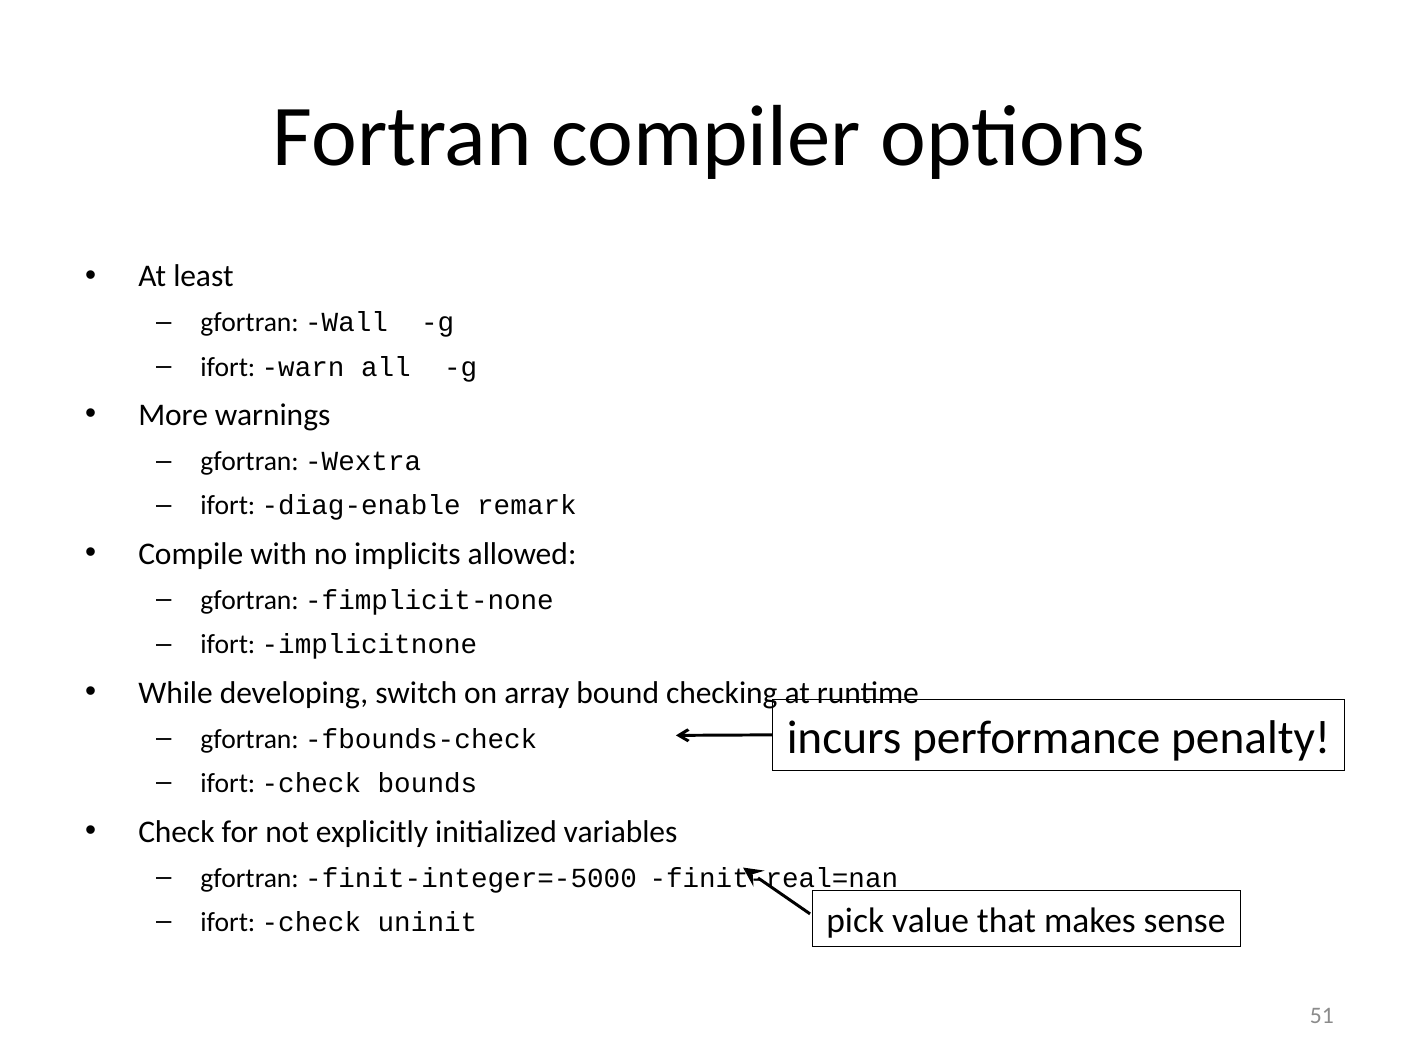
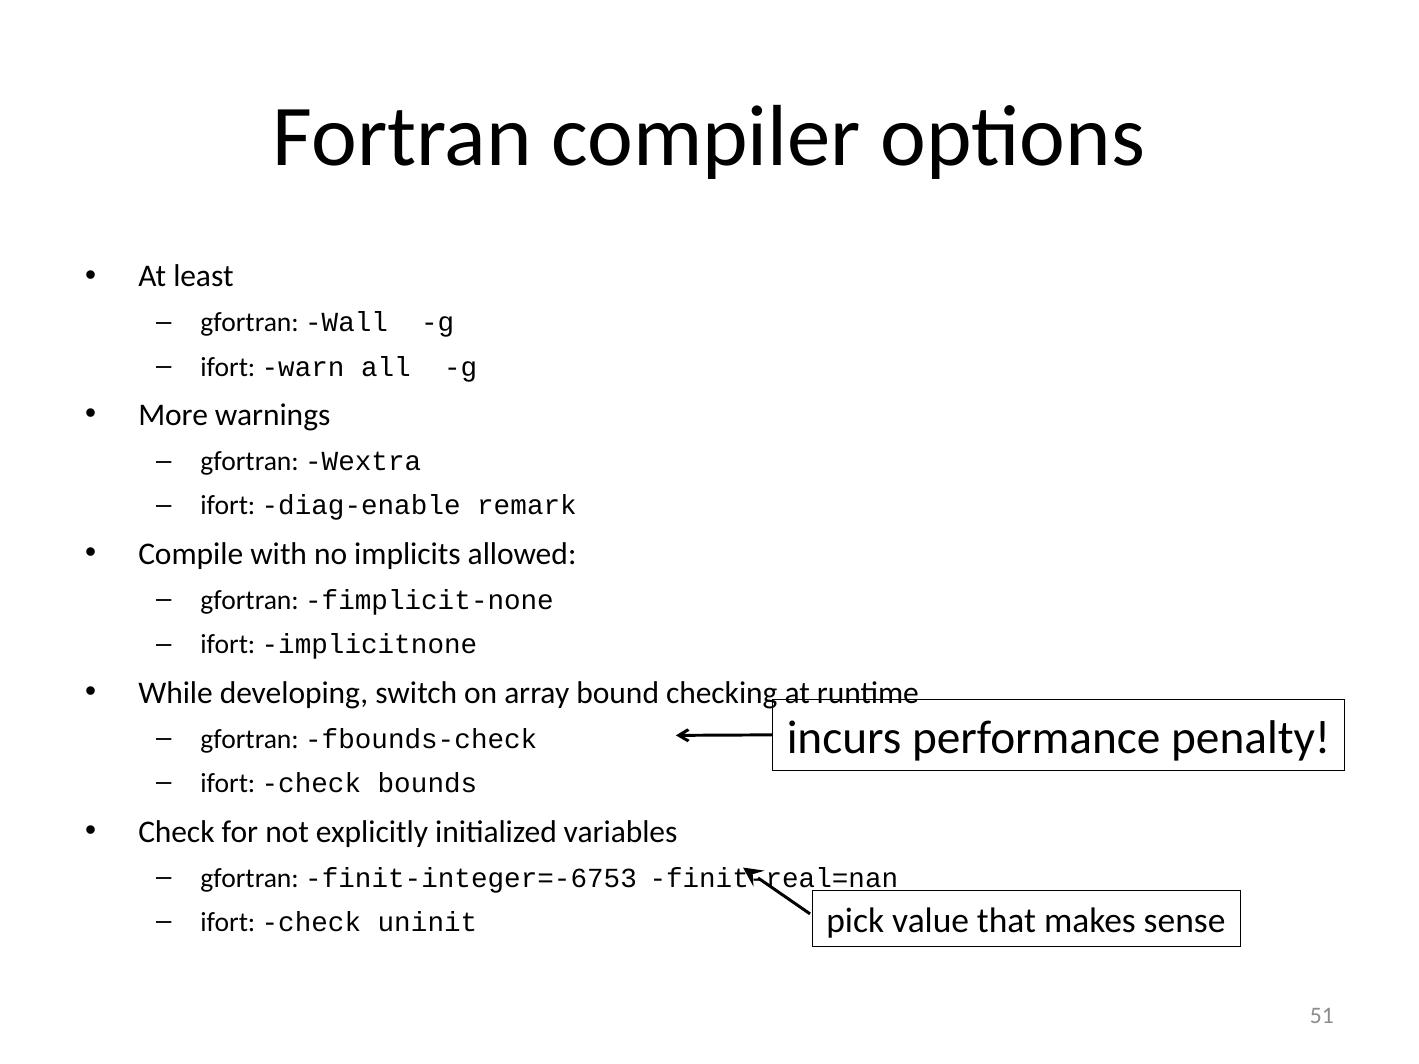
finit-integer=-5000: finit-integer=-5000 -> finit-integer=-6753 (471, 878)
